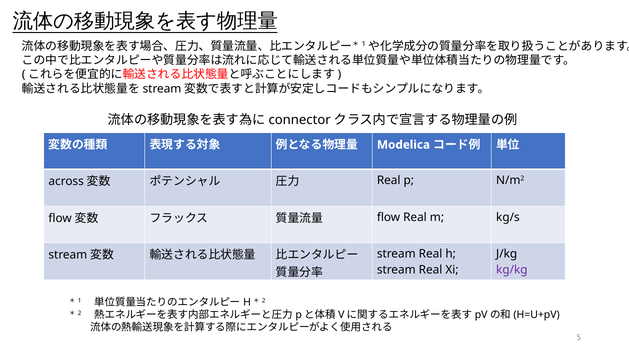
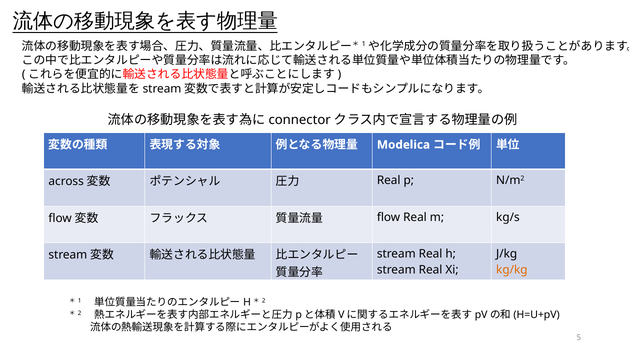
kg/kg colour: purple -> orange (512, 270)
